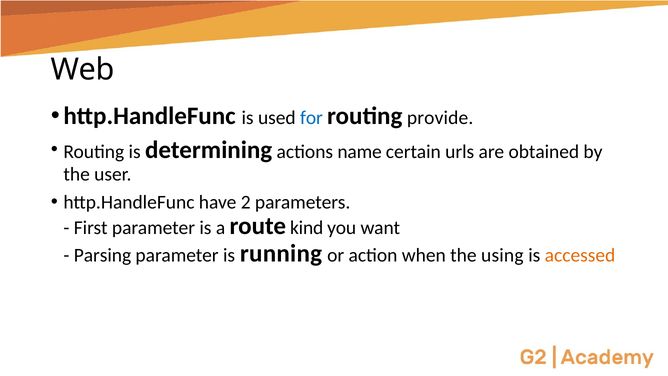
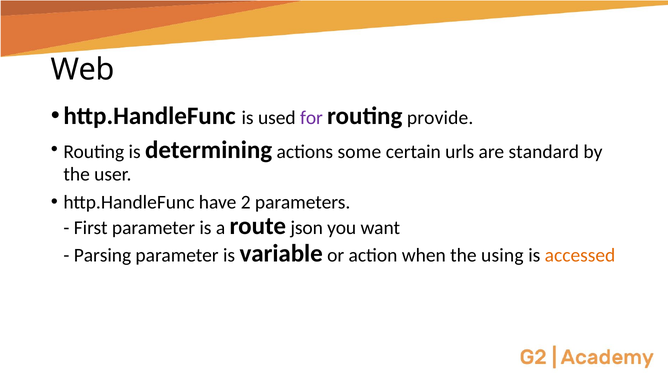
for colour: blue -> purple (311, 118)
name: name -> some (359, 152)
obtained: obtained -> standard (544, 152)
kind: kind -> json (307, 228)
running: running -> variable (281, 253)
